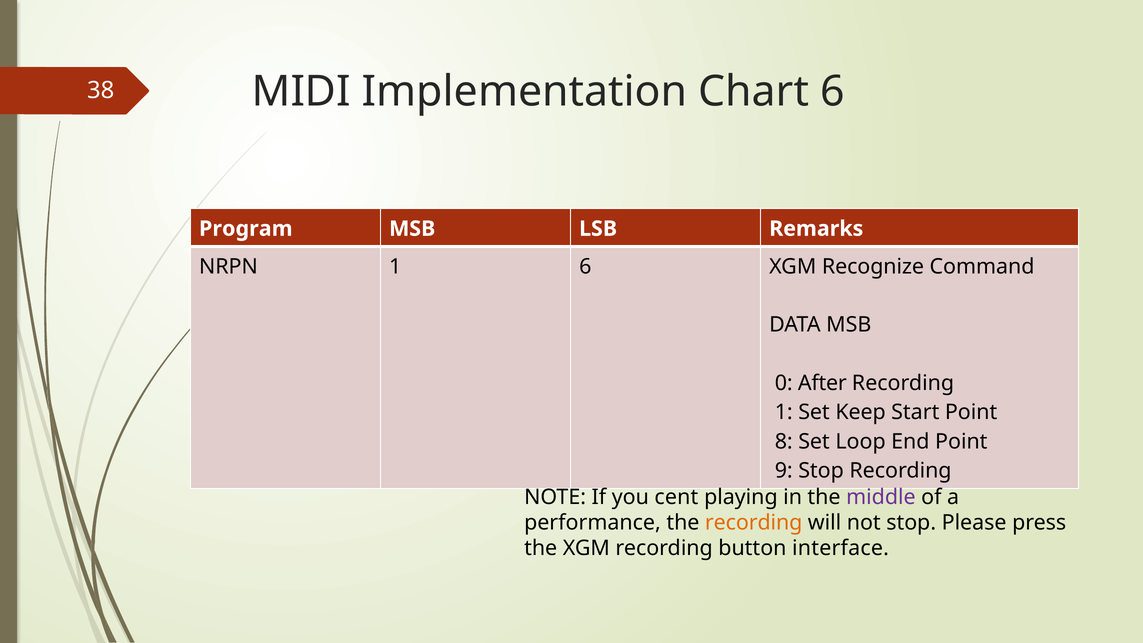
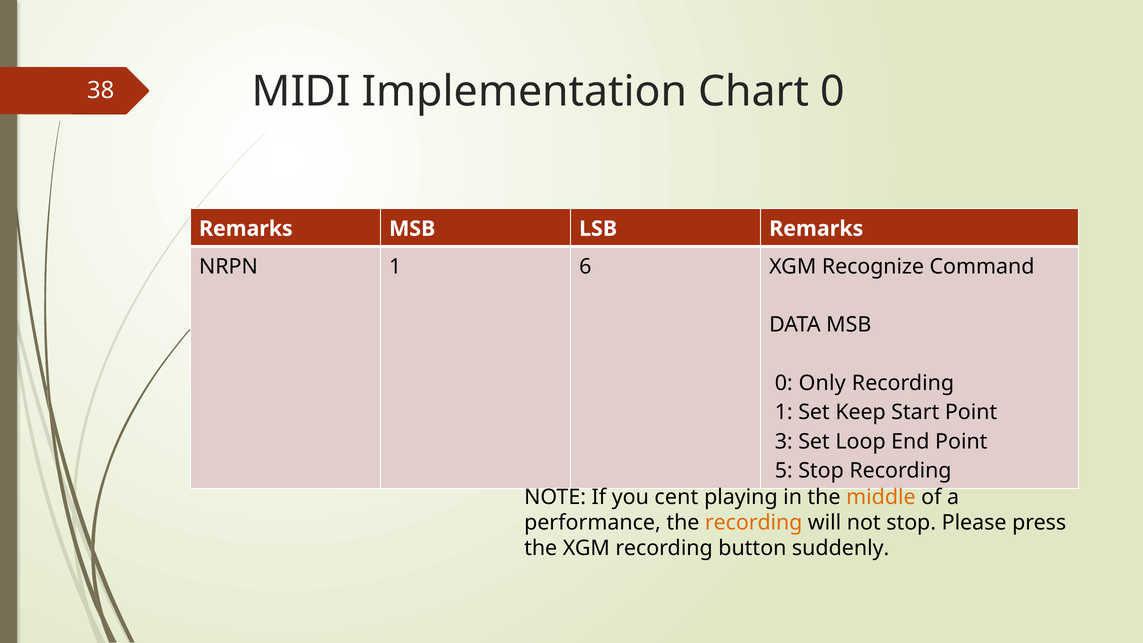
Chart 6: 6 -> 0 (832, 92)
Program: Program -> Remarks (246, 229)
After: After -> Only (822, 383)
8: 8 -> 3 (784, 441)
9: 9 -> 5 (784, 471)
middle colour: purple -> orange (881, 497)
interface: interface -> suddenly (841, 548)
